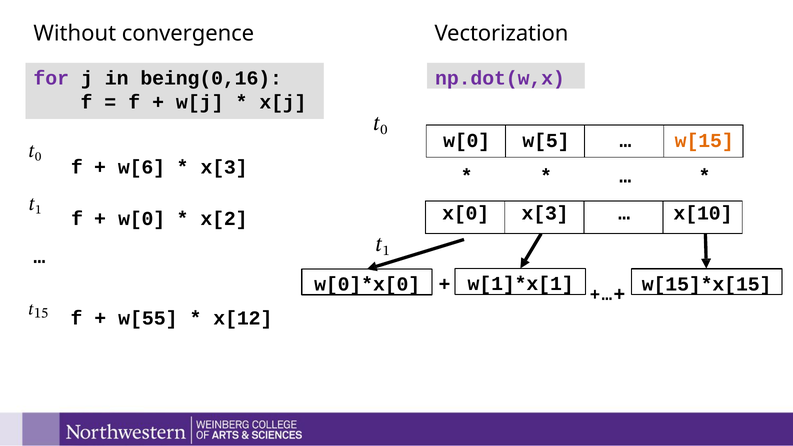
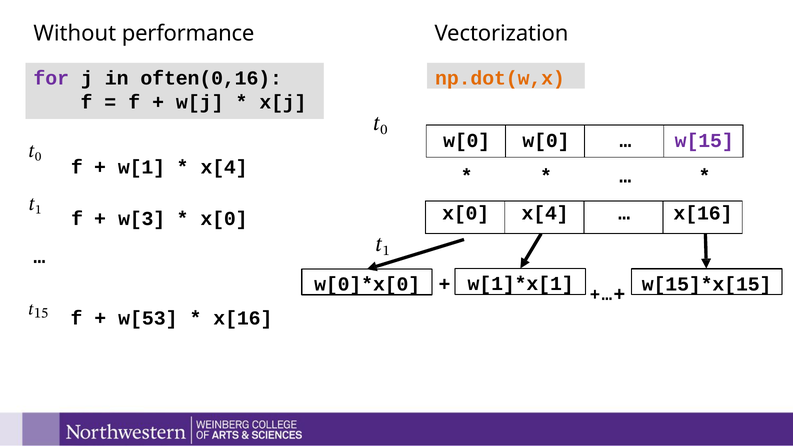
convergence: convergence -> performance (188, 34)
being(0,16: being(0,16 -> often(0,16 (211, 78)
np.dot(w,x colour: purple -> orange (500, 78)
w[0 w[5: w[5 -> w[0 (546, 141)
w[15 colour: orange -> purple (704, 141)
w[6: w[6 -> w[1 (141, 167)
x[3: x[3 -> x[4 (224, 167)
x[0 x[3: x[3 -> x[4 (545, 213)
x[10: x[10 -> x[16 (703, 213)
w[0: w[0 -> w[3 (142, 219)
x[2: x[2 -> x[0 (224, 219)
w[55: w[55 -> w[53 (148, 318)
x[12: x[12 -> x[16 (243, 318)
